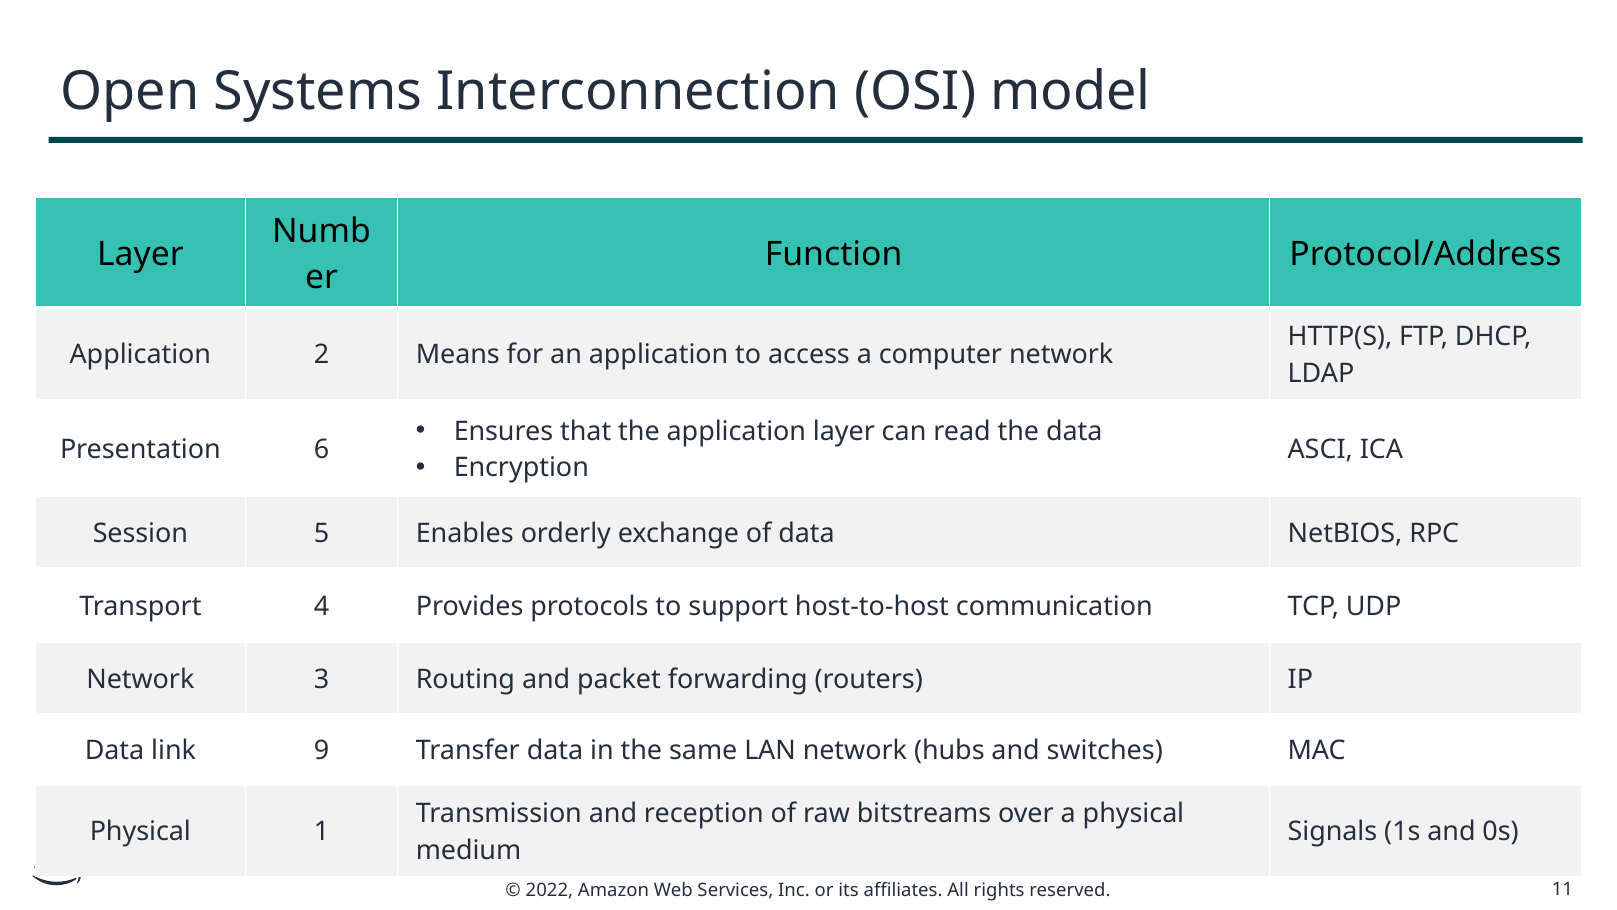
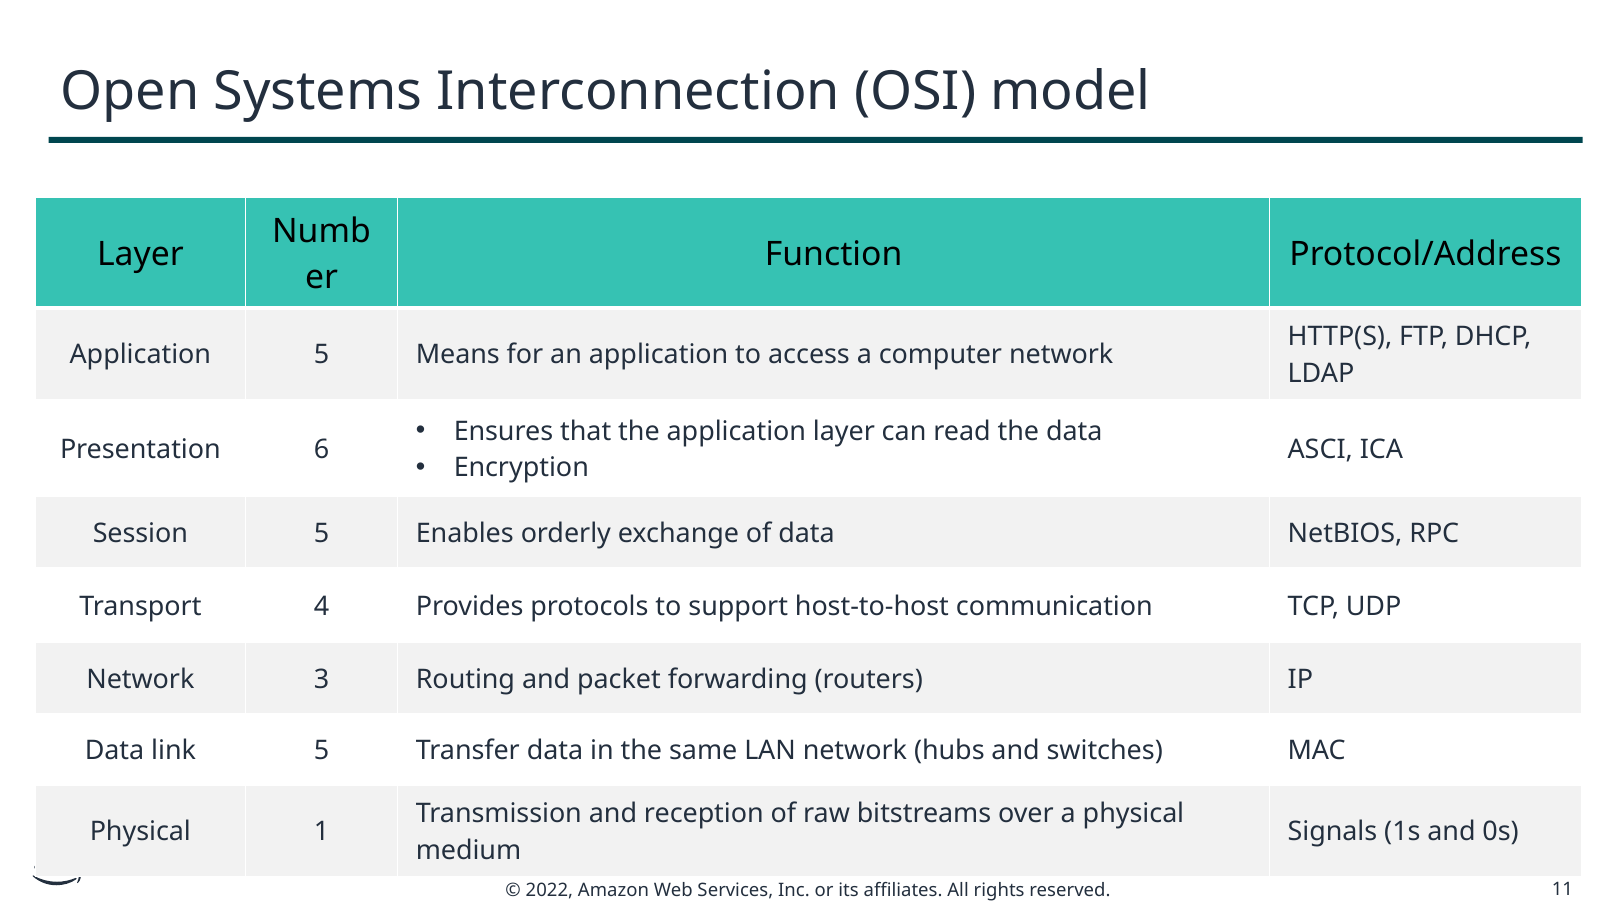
Application 2: 2 -> 5 (322, 355)
link 9: 9 -> 5 (322, 750)
